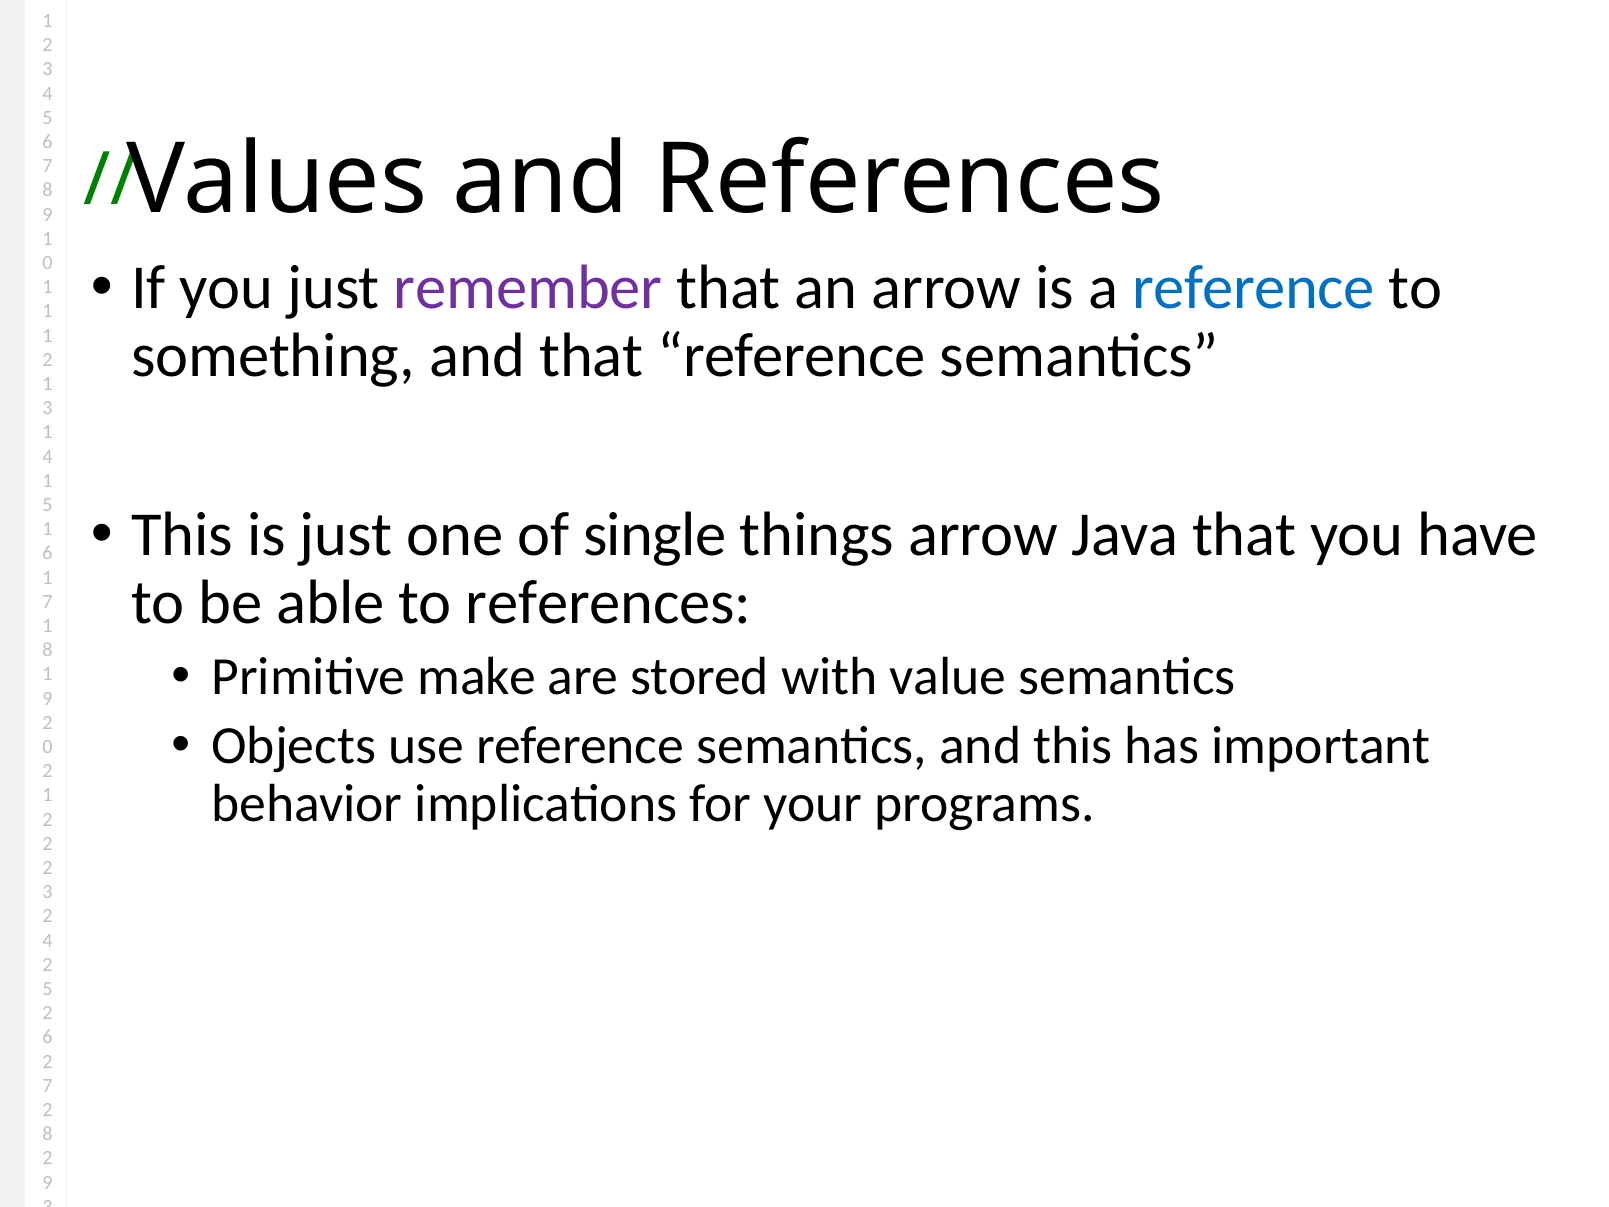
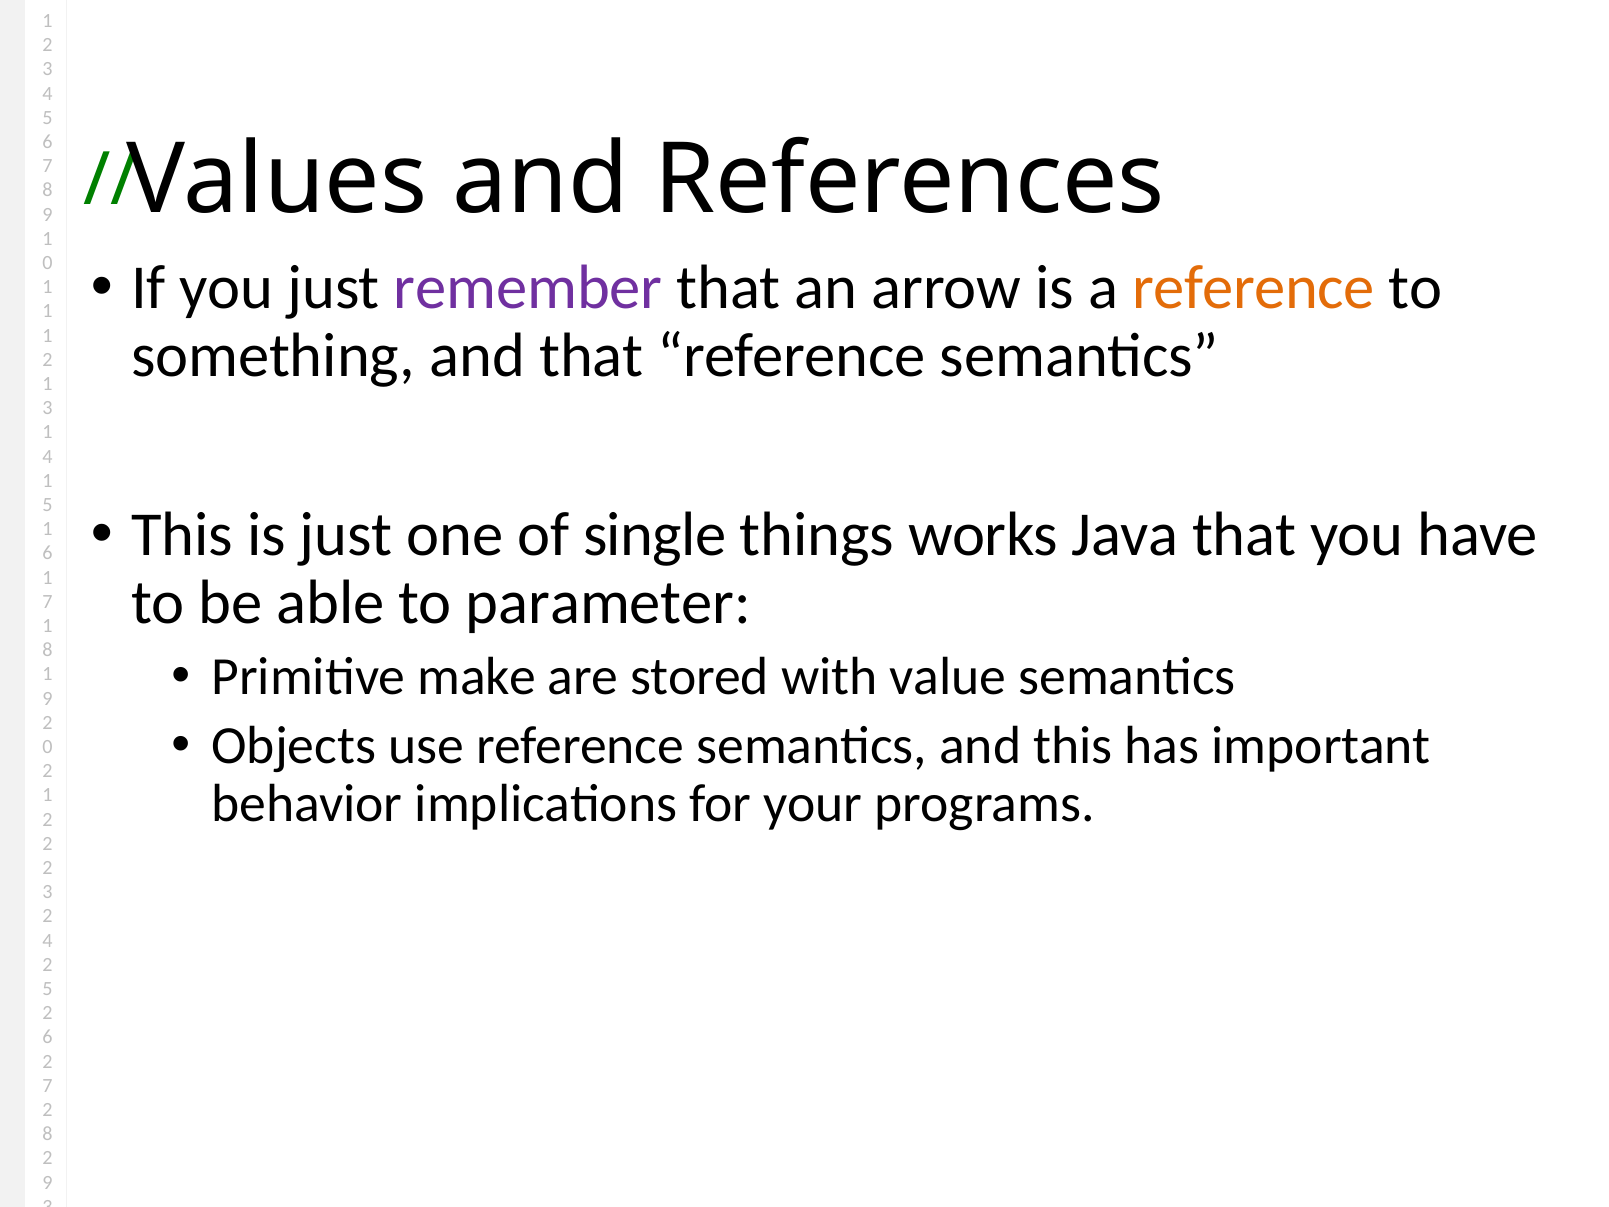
reference colour: blue -> orange (1254, 288)
things arrow: arrow -> works (983, 535)
to references: references -> parameter (609, 602)
